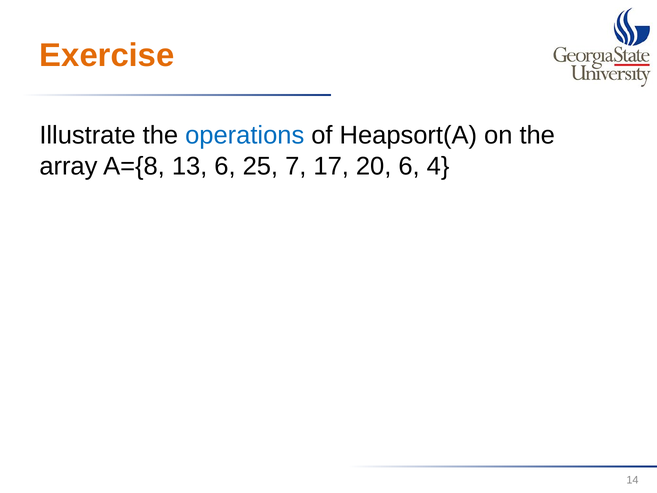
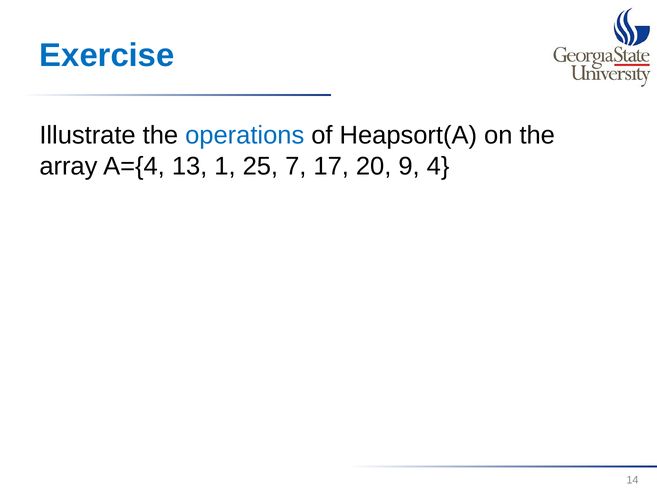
Exercise colour: orange -> blue (107, 55)
A={8: A={8 -> A={4 (134, 166)
13 6: 6 -> 1 (225, 166)
20 6: 6 -> 9 (409, 166)
